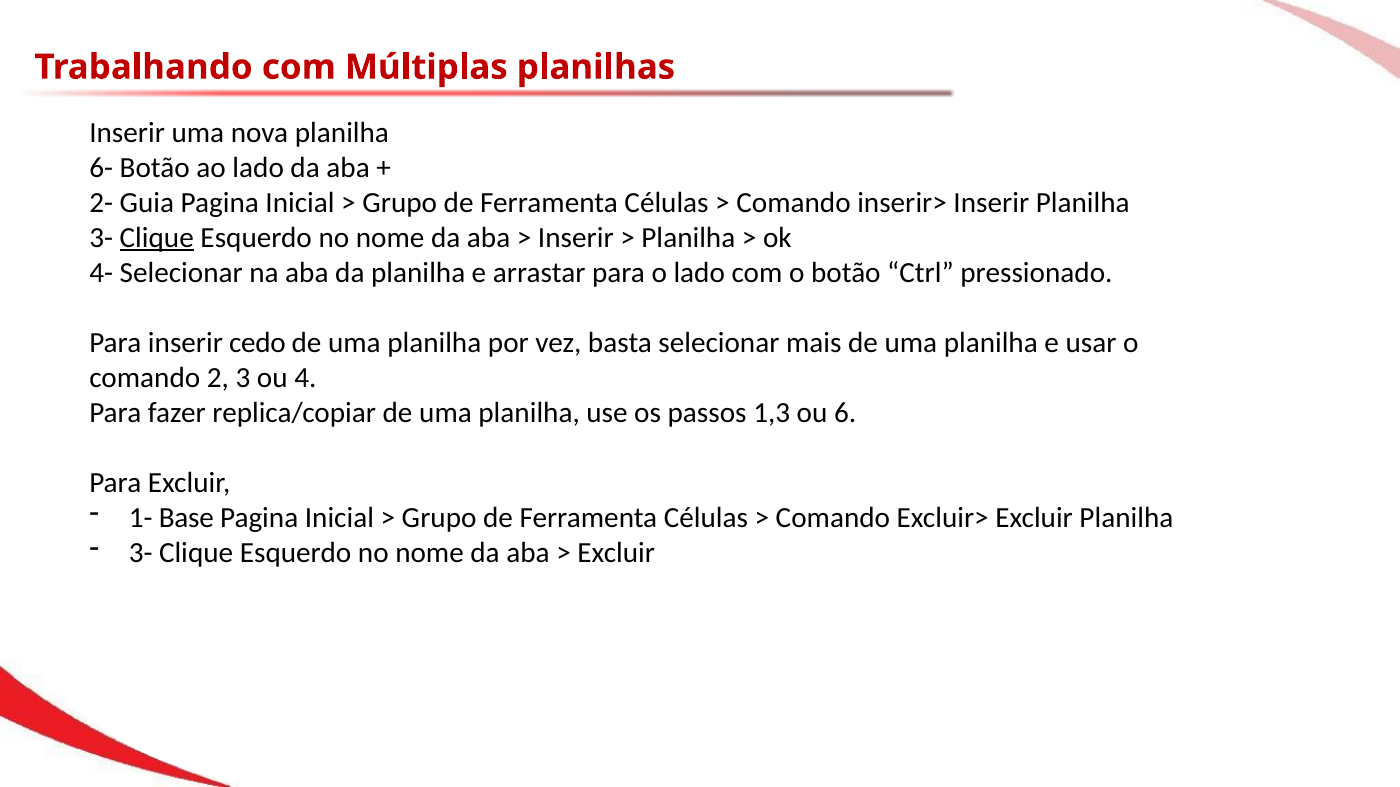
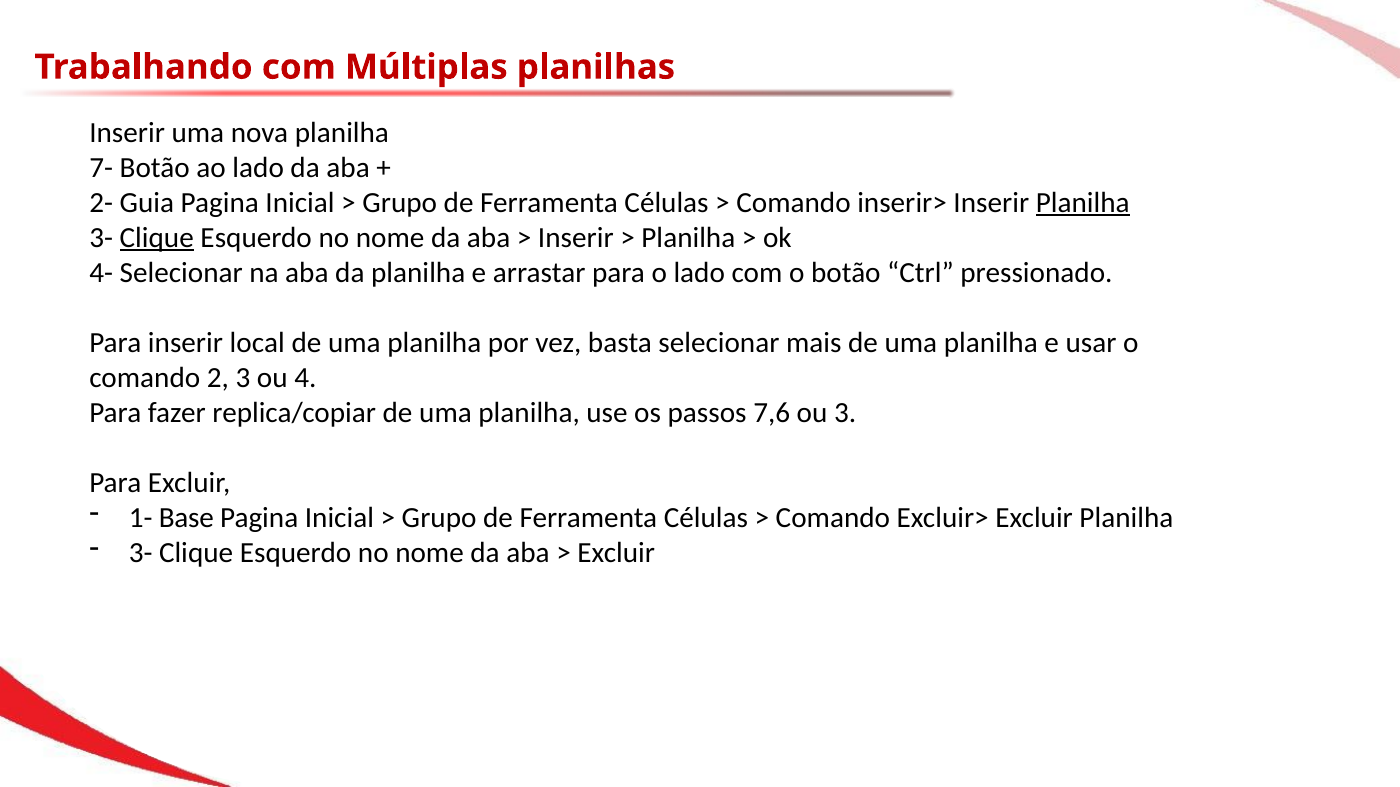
6-: 6- -> 7- (101, 168)
Planilha underline: none -> present (1083, 203)
cedo: cedo -> local (257, 343)
1,3: 1,3 -> 7,6 (772, 413)
ou 6: 6 -> 3 (845, 413)
